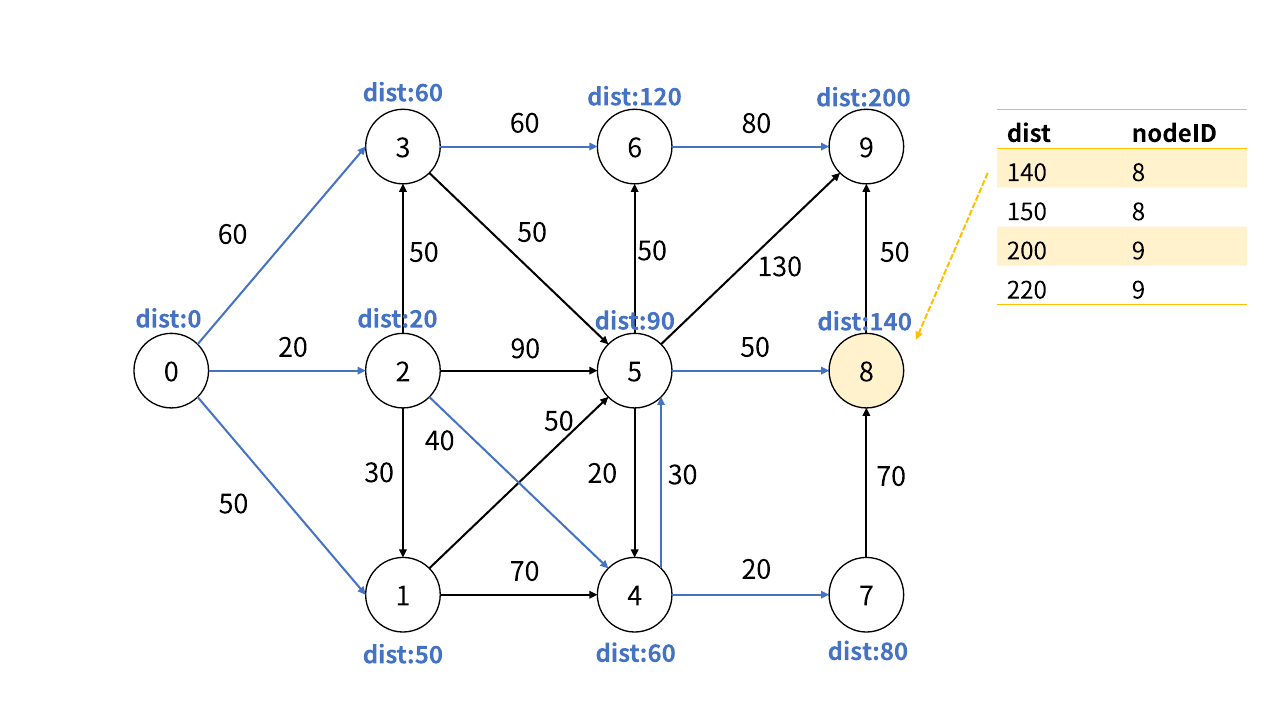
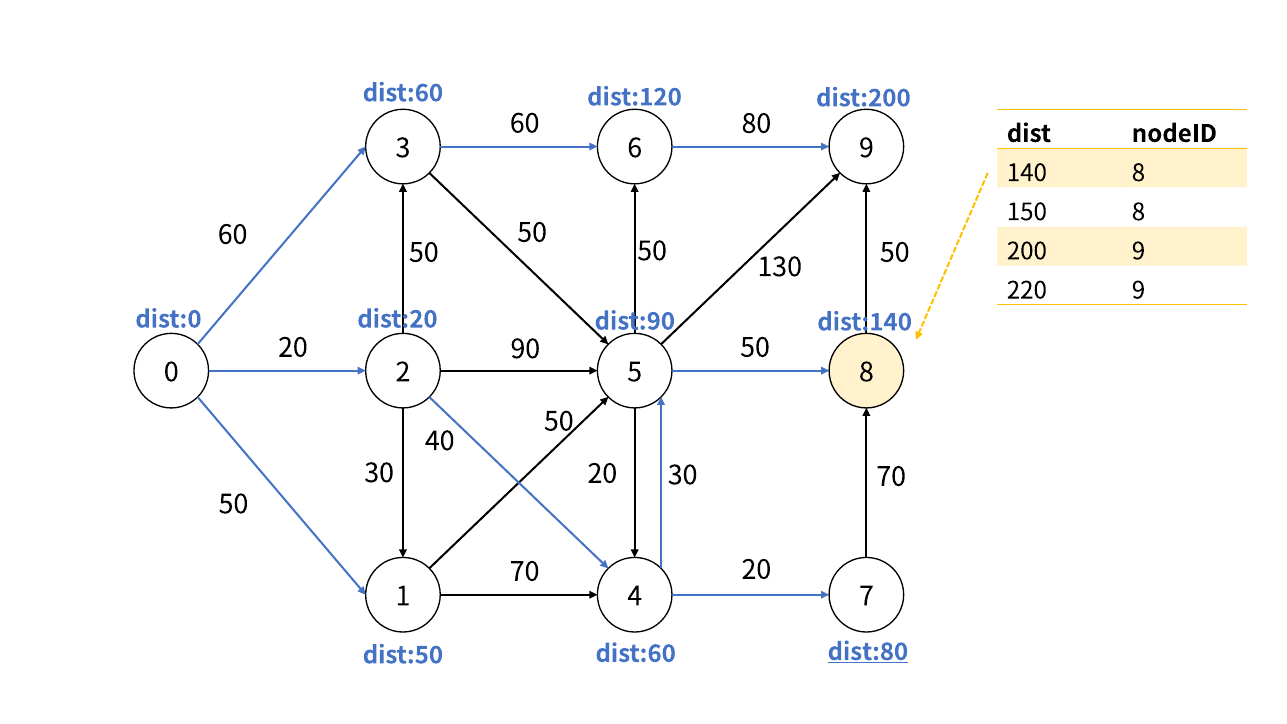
dist:80 underline: none -> present (868, 652)
